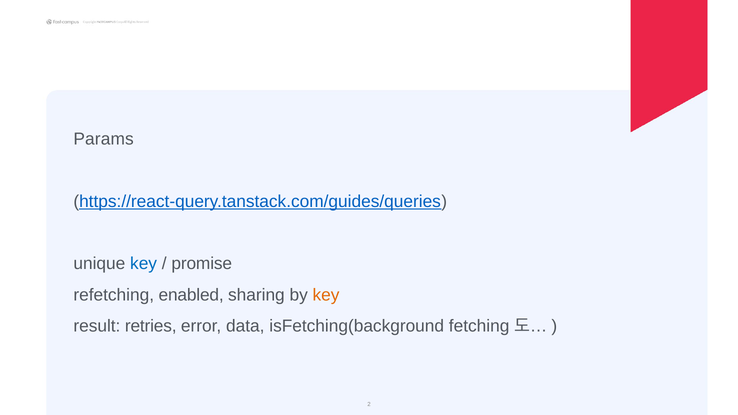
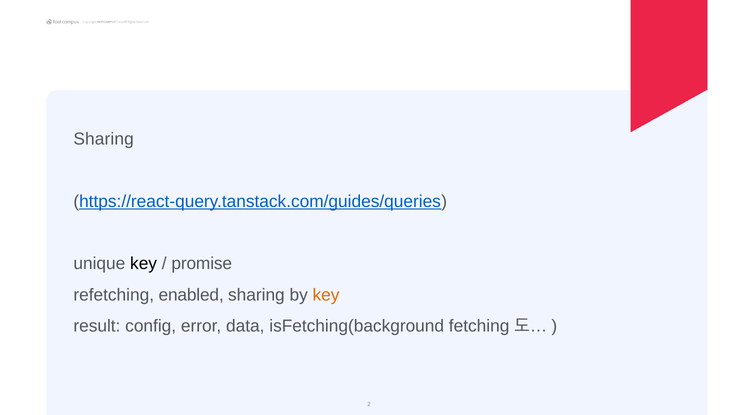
Params: Params -> Sharing (104, 139)
key colour: blue -> black (144, 264)
retries: retries -> config (151, 326)
